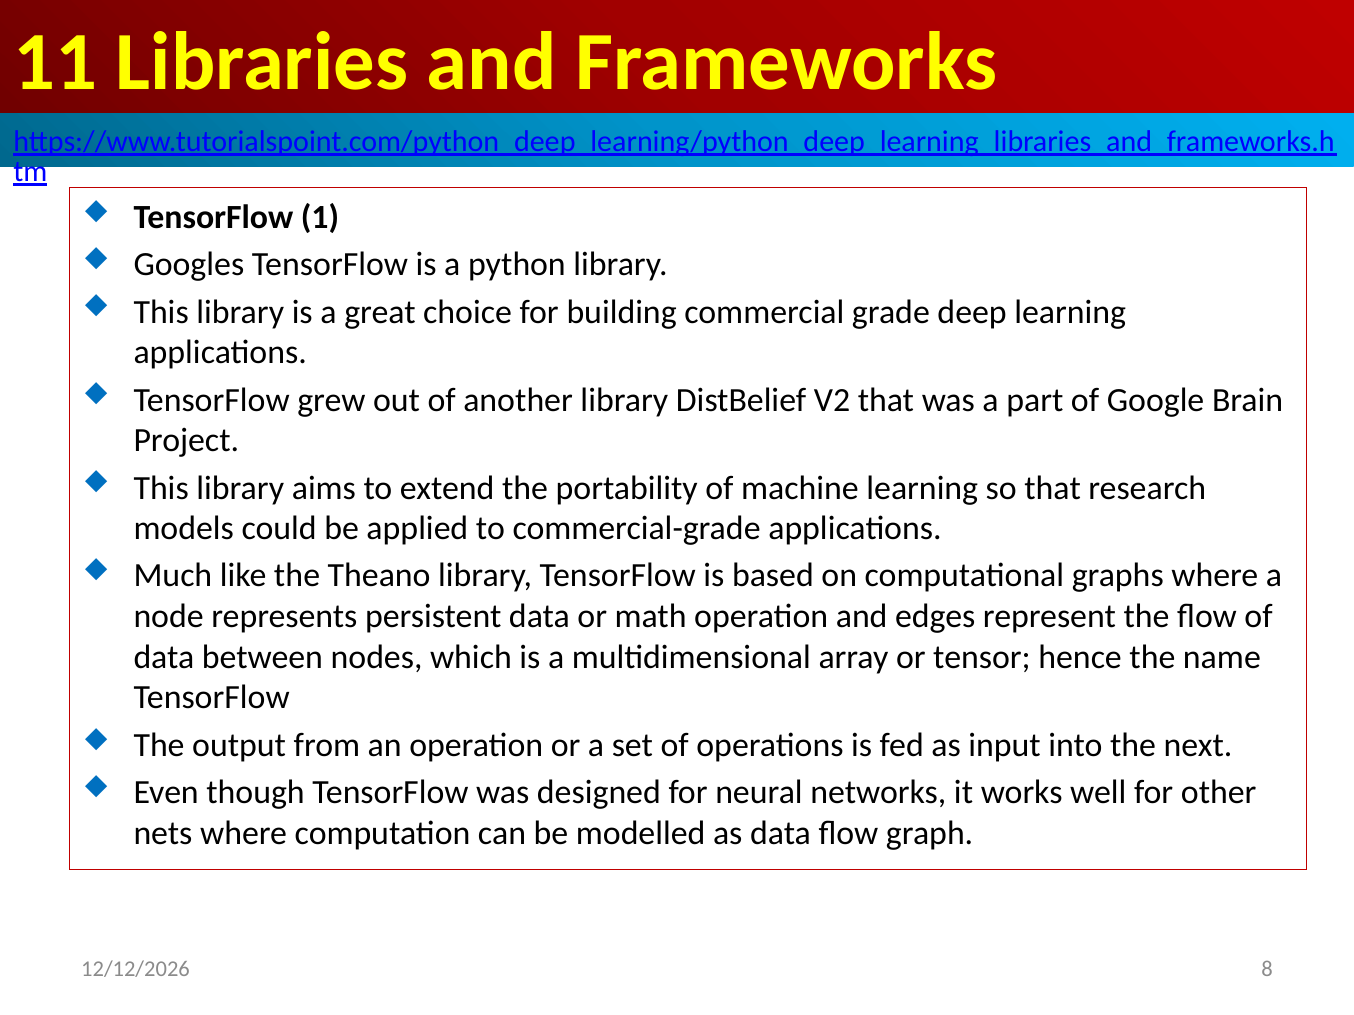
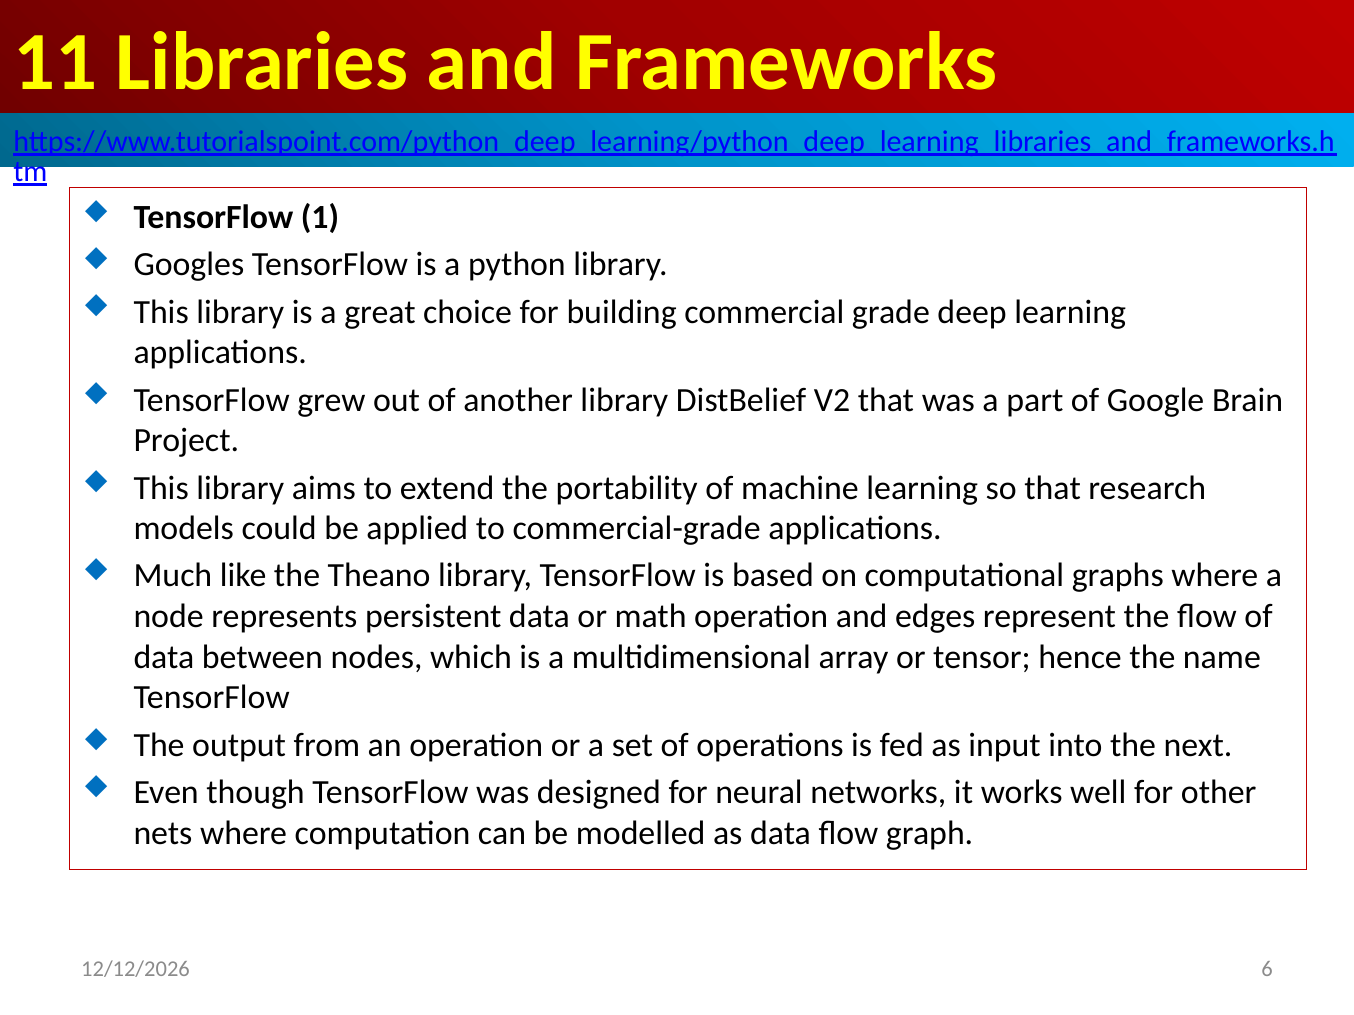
8: 8 -> 6 (1267, 970)
